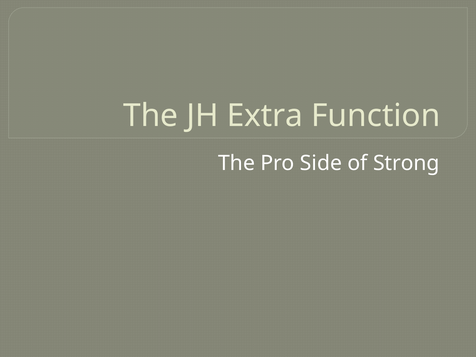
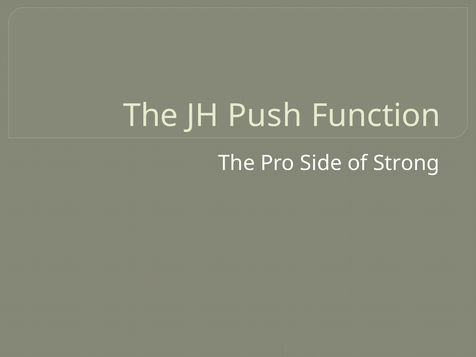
Extra: Extra -> Push (265, 116)
